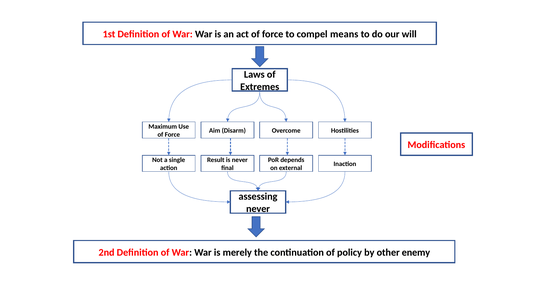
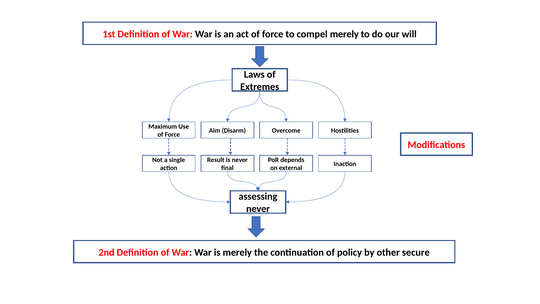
compel means: means -> merely (344, 34)
enemy: enemy -> secure (416, 252)
